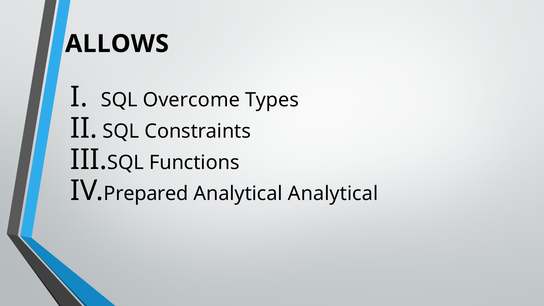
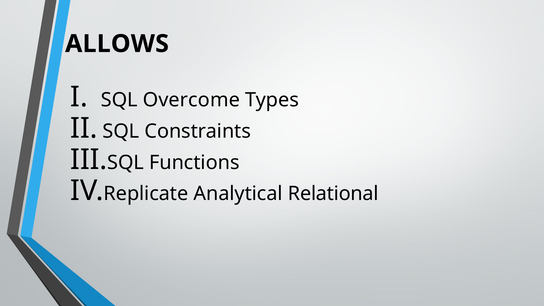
Prepared: Prepared -> Replicate (146, 194)
Analytical Analytical: Analytical -> Relational (333, 194)
